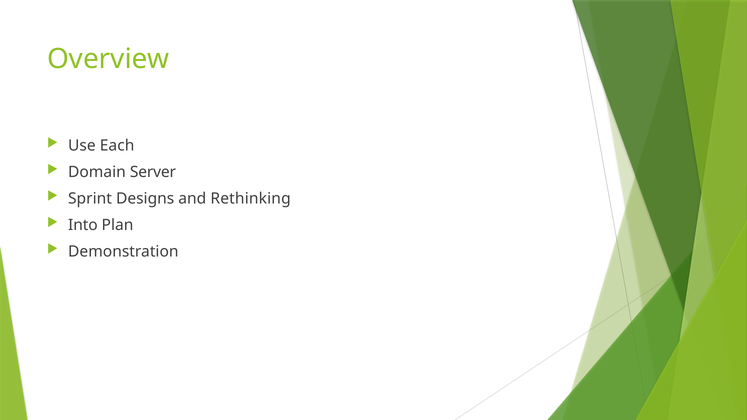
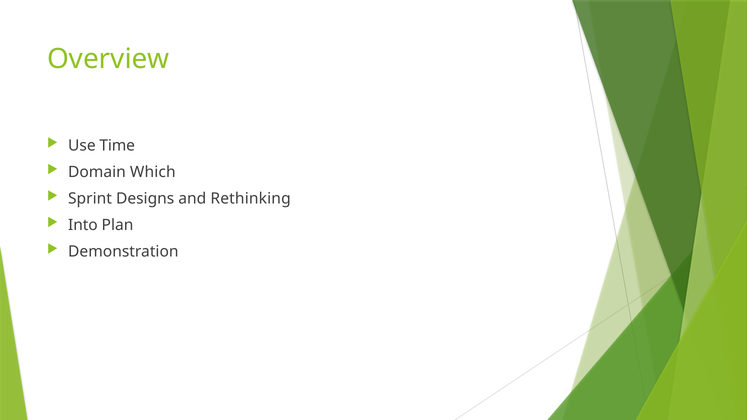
Each: Each -> Time (117, 146)
Server: Server -> Which (153, 172)
